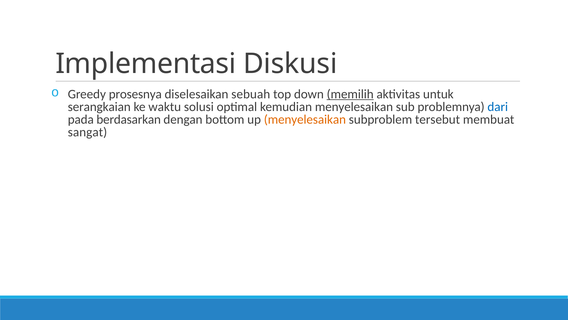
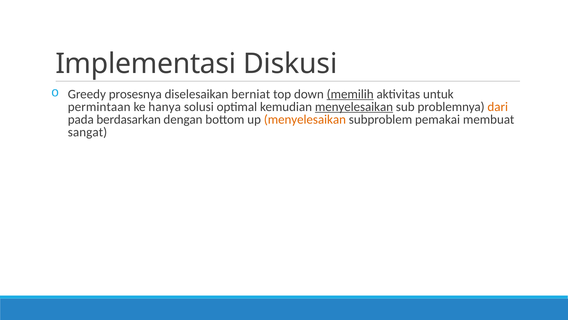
sebuah: sebuah -> berniat (251, 94)
serangkaian: serangkaian -> permintaan (99, 107)
waktu: waktu -> hanya (165, 107)
menyelesaikan underline: none -> present (354, 107)
dari colour: blue -> orange (498, 107)
tersebut: tersebut -> pemakai (438, 119)
